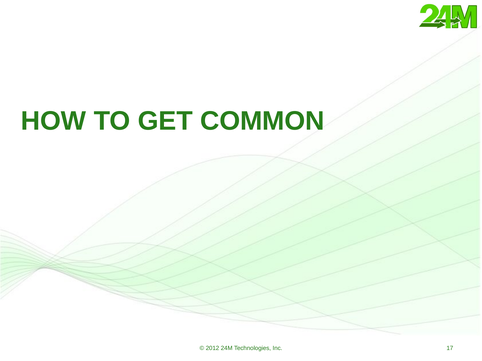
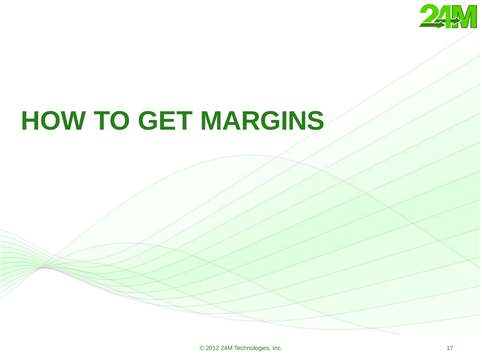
COMMON: COMMON -> MARGINS (262, 121)
